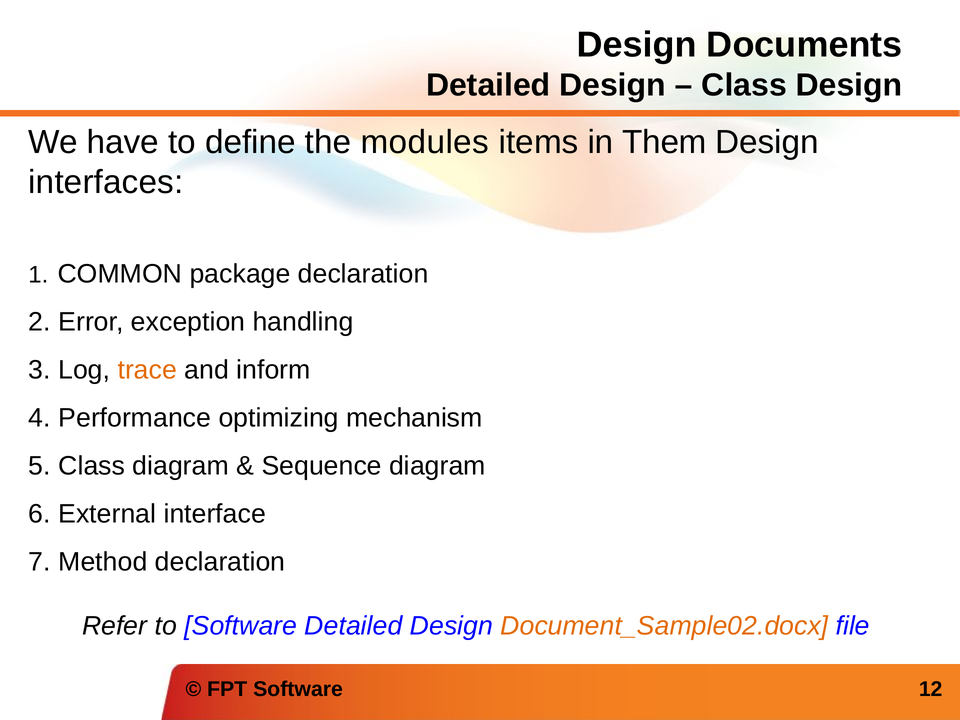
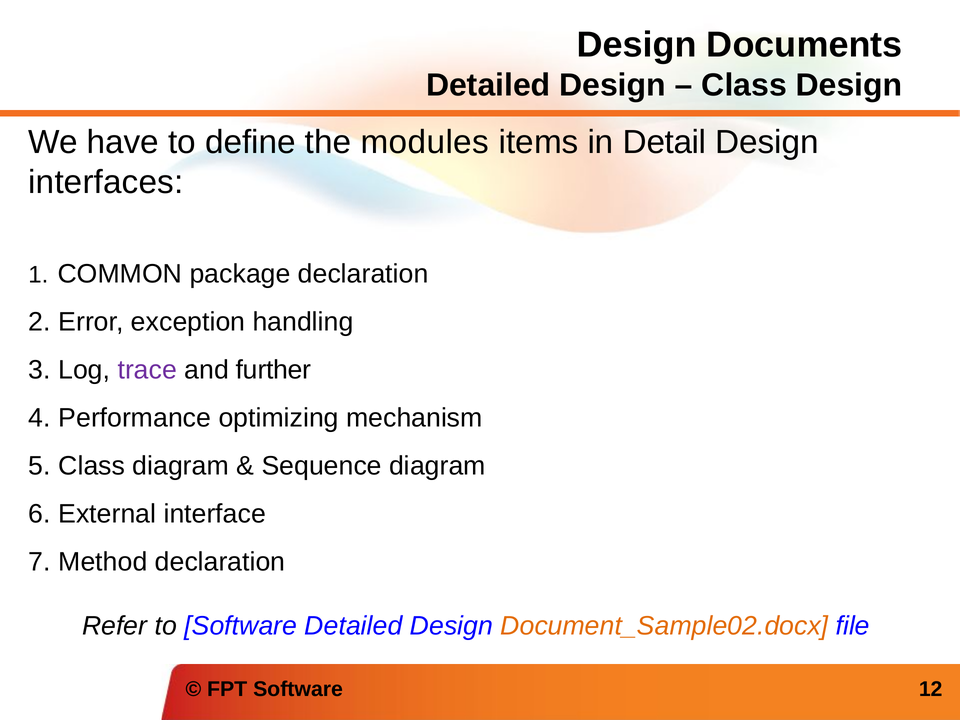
Them: Them -> Detail (665, 142)
trace colour: orange -> purple (147, 370)
inform: inform -> further (274, 370)
